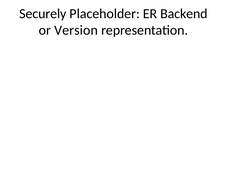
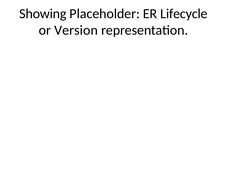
Securely: Securely -> Showing (43, 14)
Backend: Backend -> Lifecycle (184, 14)
